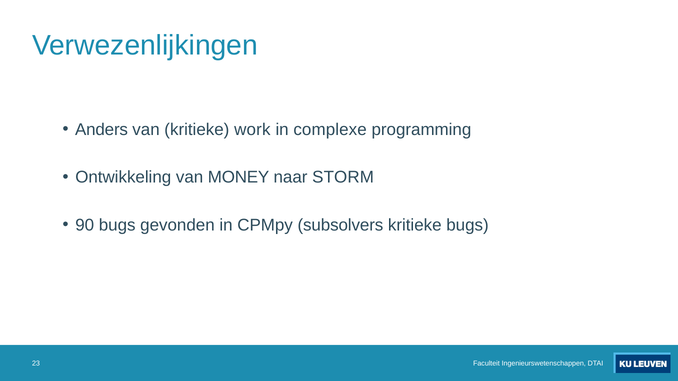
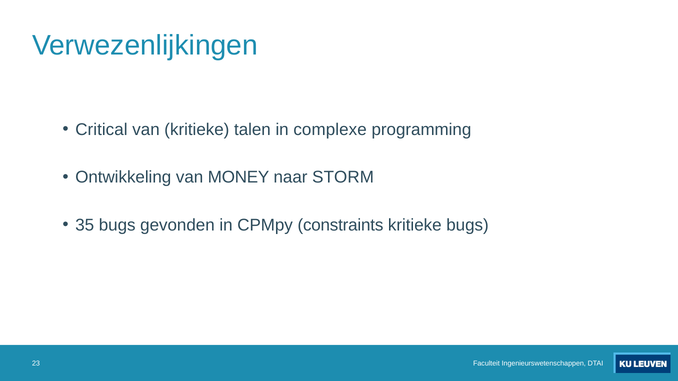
Anders: Anders -> Critical (101, 130)
work: work -> talen (252, 130)
90: 90 -> 35 (85, 225)
subsolvers: subsolvers -> constraints (340, 225)
